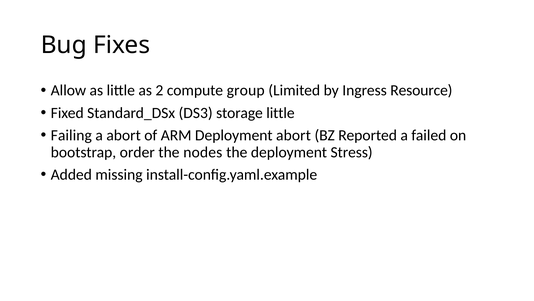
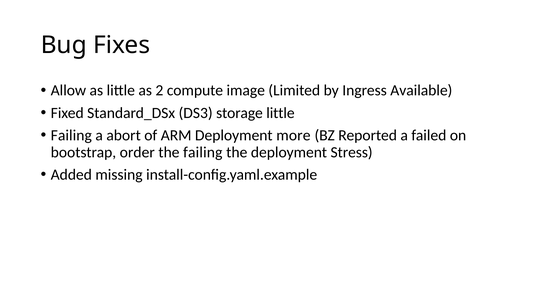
group: group -> image (246, 90)
Resource: Resource -> Available (421, 90)
Deployment abort: abort -> more (293, 135)
the nodes: nodes -> failing (203, 152)
